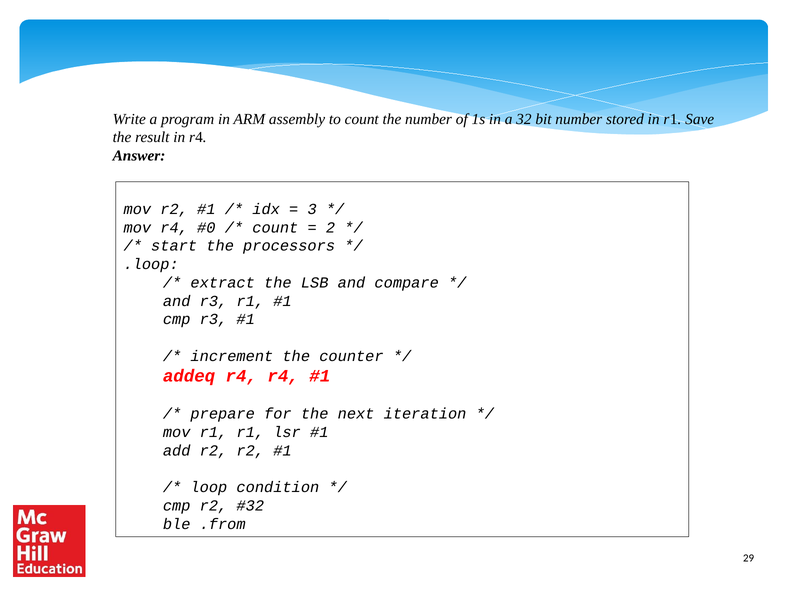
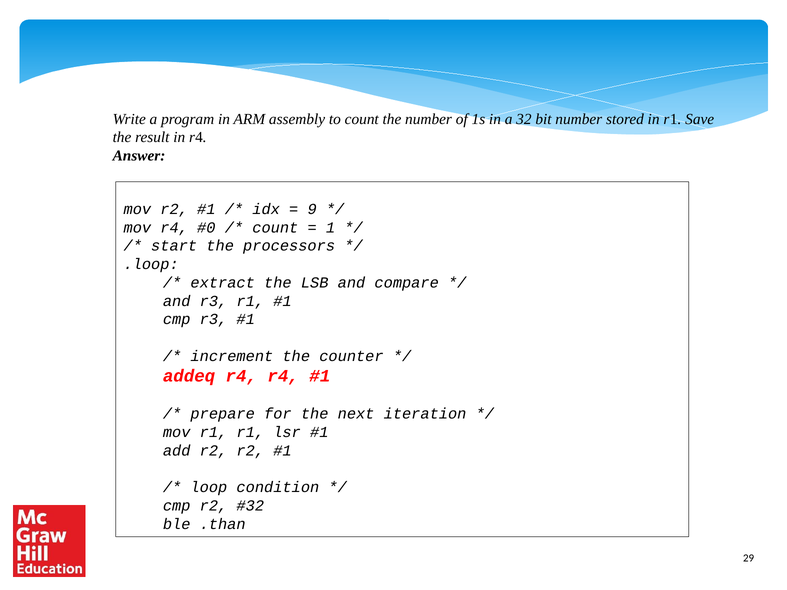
3: 3 -> 9 (312, 209)
2: 2 -> 1 (330, 228)
.from: .from -> .than (223, 524)
